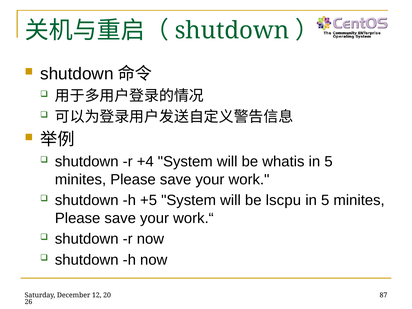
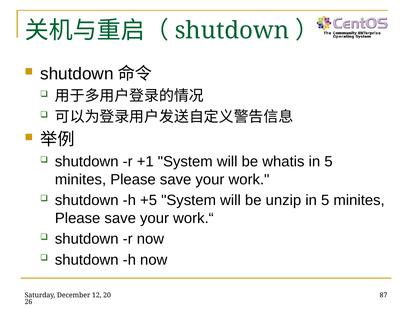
+4: +4 -> +1 (145, 162)
lscpu: lscpu -> unzip (283, 200)
